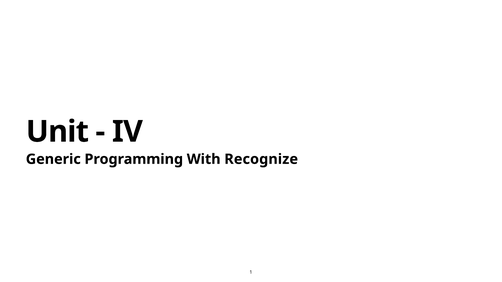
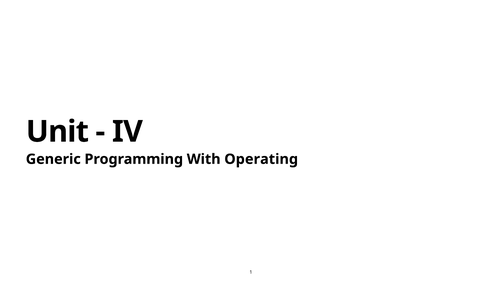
Recognize: Recognize -> Operating (261, 159)
